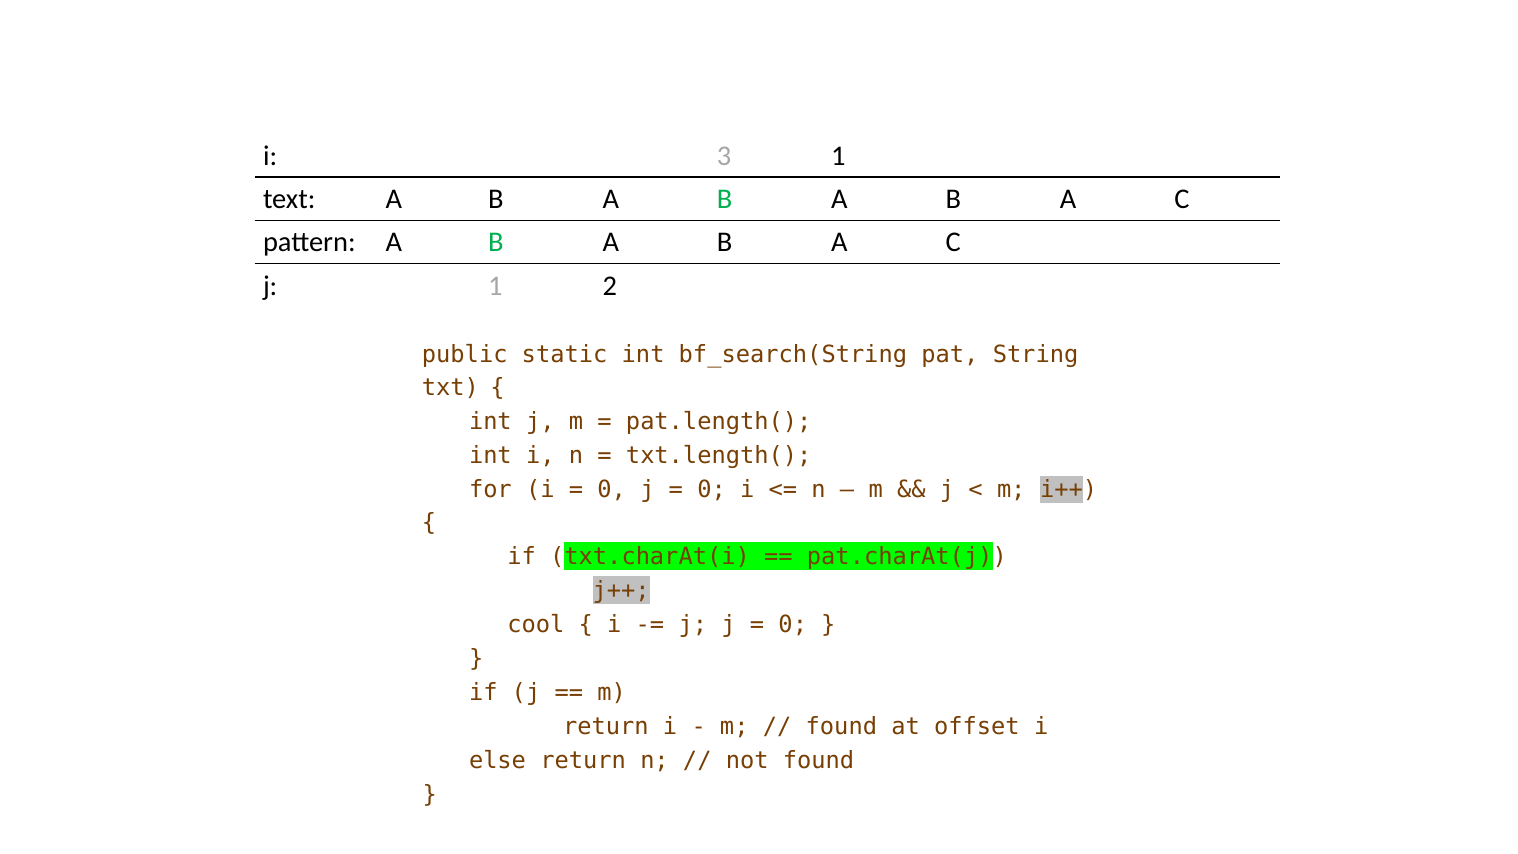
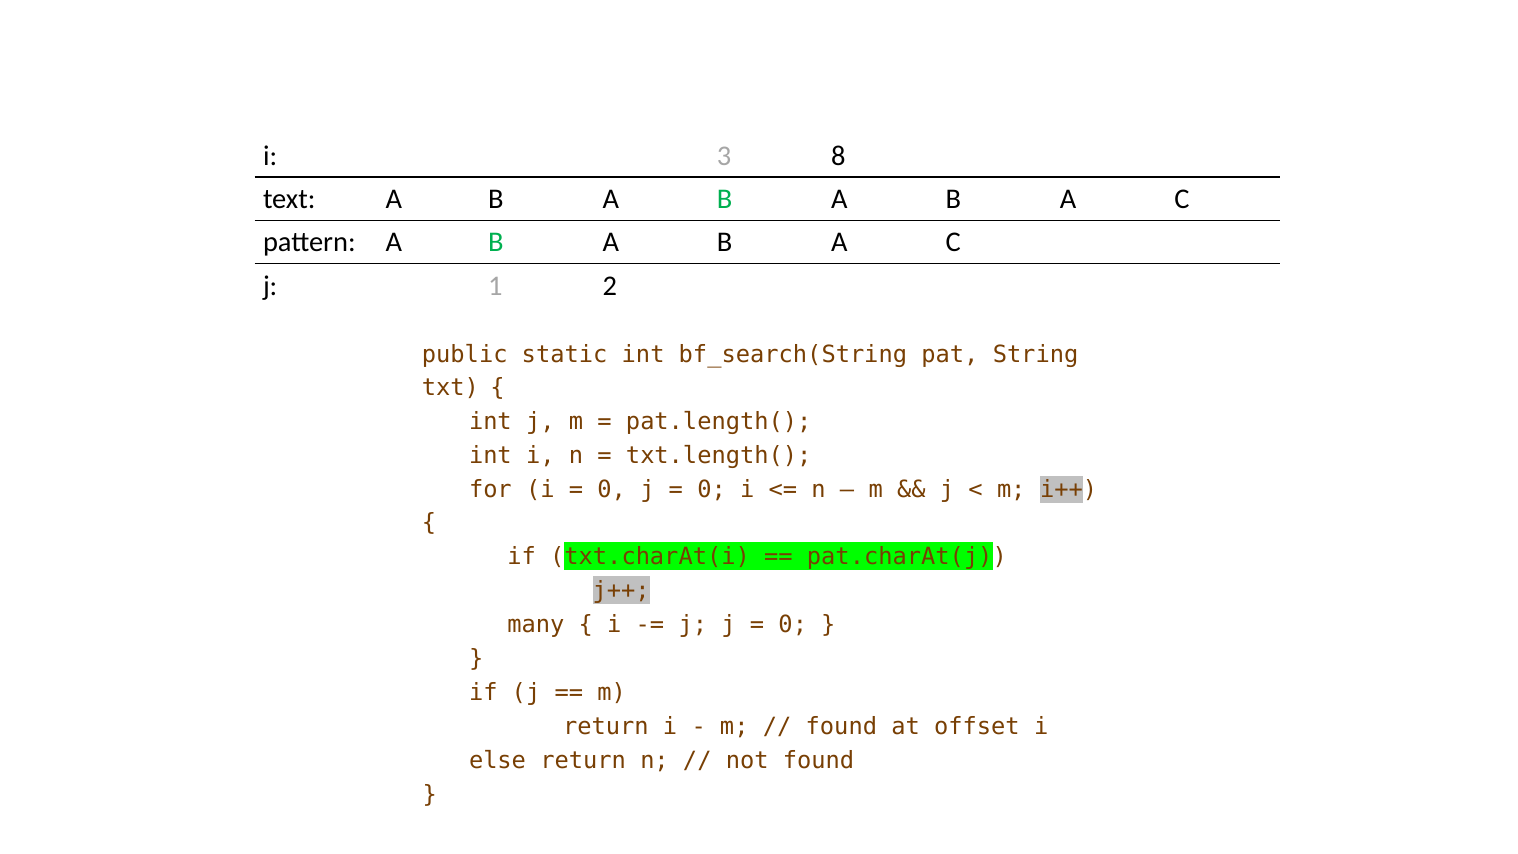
3 1: 1 -> 8 (838, 156)
cool: cool -> many (536, 624)
